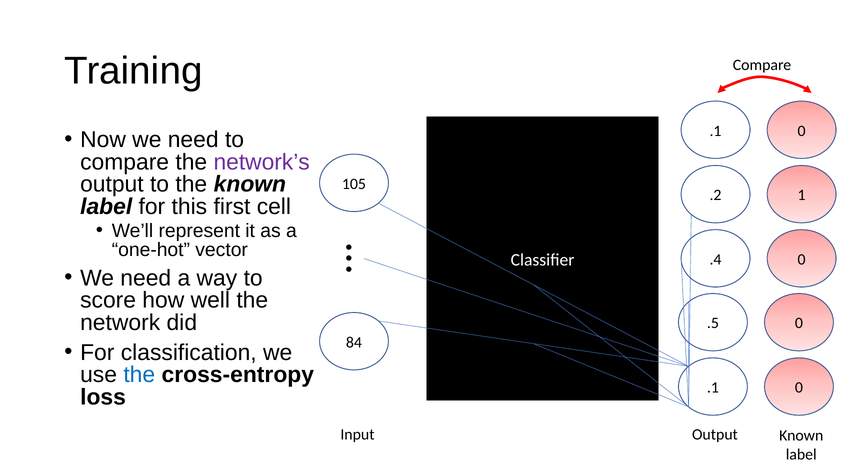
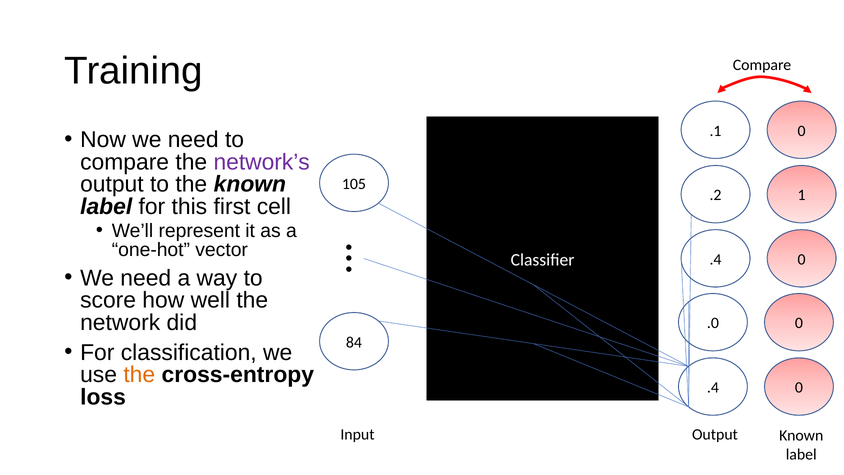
.5: .5 -> .0 (713, 323)
the colour: blue -> orange (139, 375)
.1: .1 -> .4 (713, 387)
